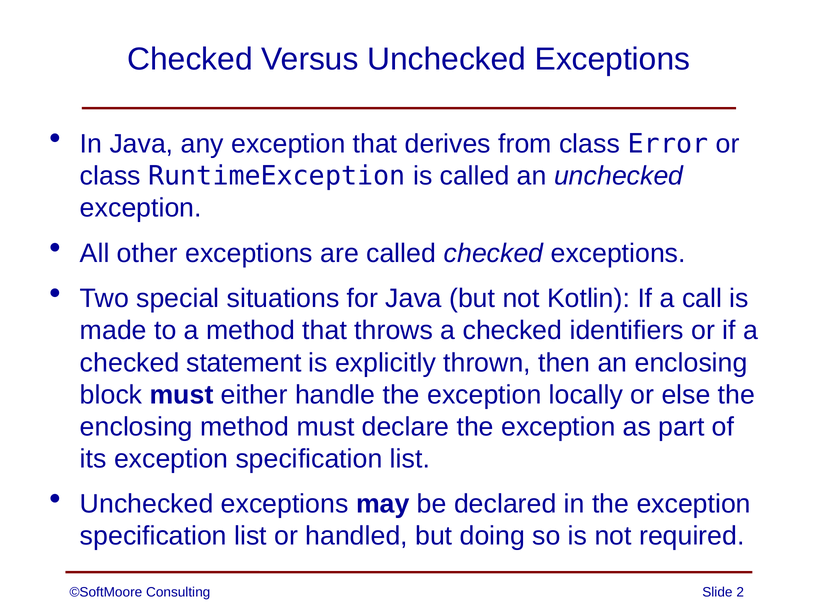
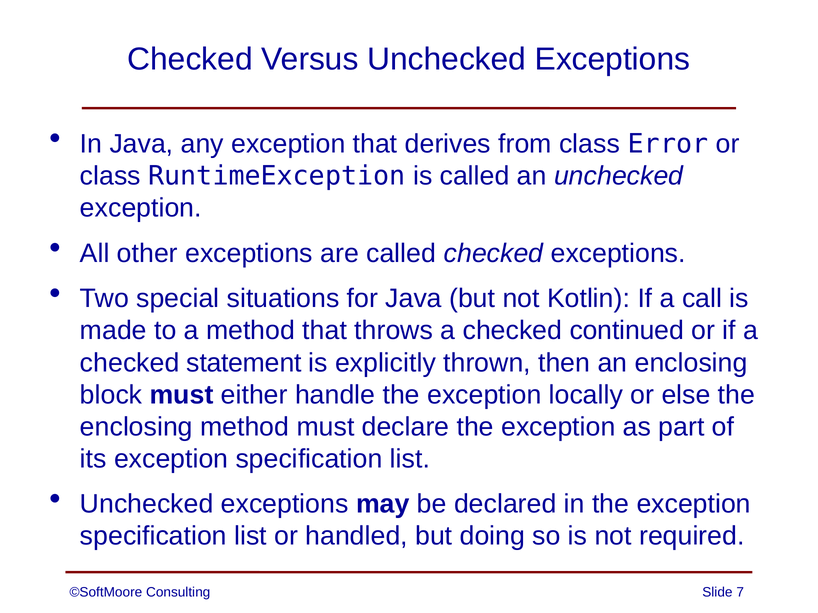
identifiers: identifiers -> continued (627, 331)
2: 2 -> 7 (740, 593)
